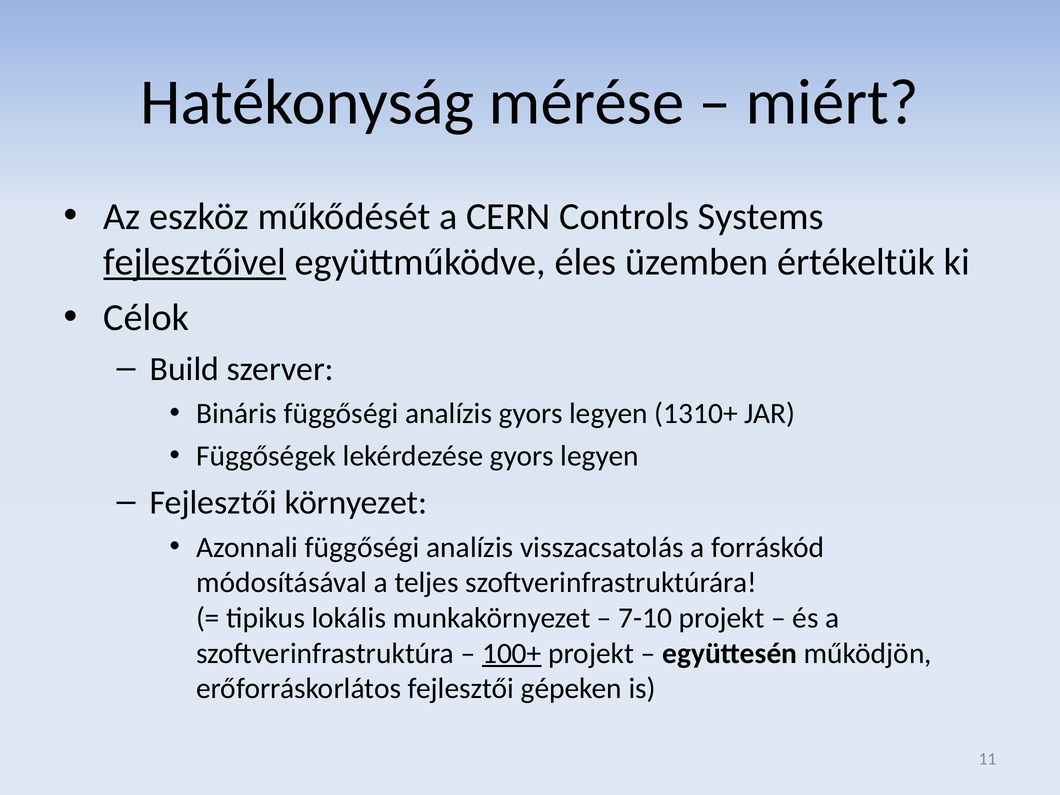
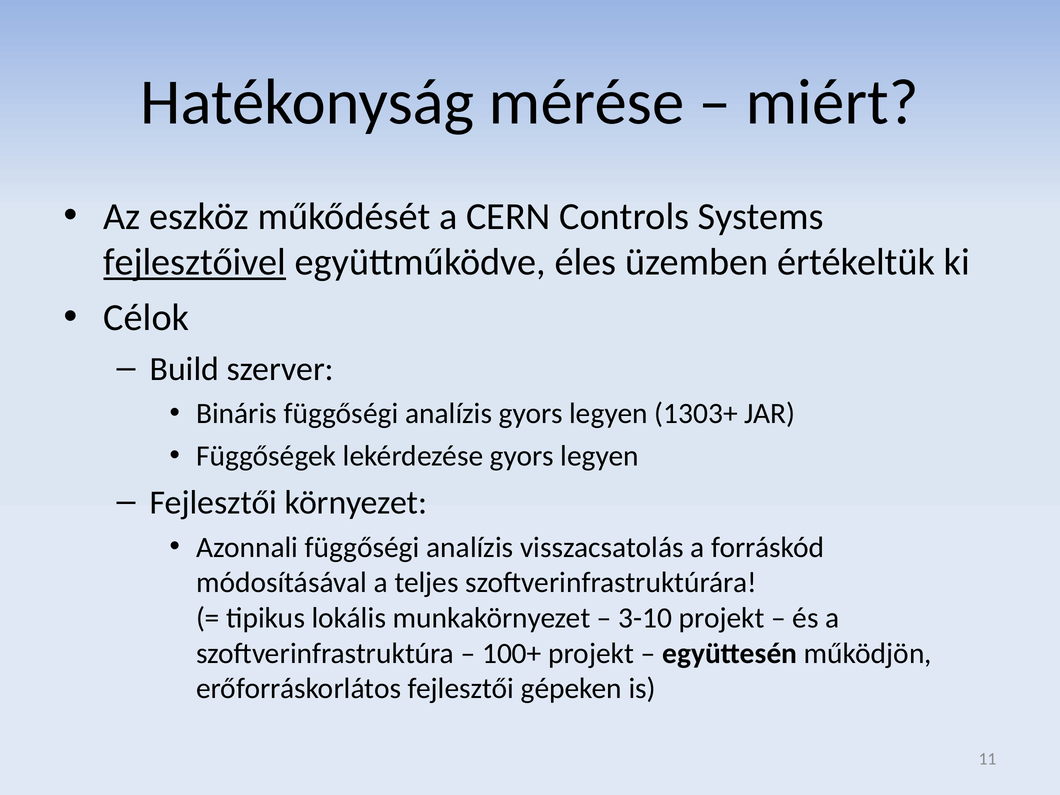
1310+: 1310+ -> 1303+ (696, 414)
7-10: 7-10 -> 3-10 (645, 618)
100+ underline: present -> none (512, 653)
